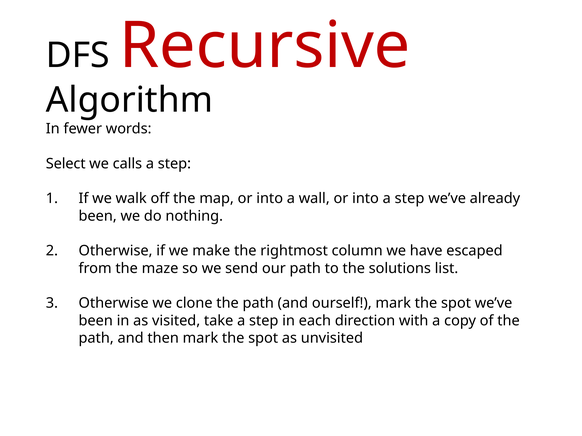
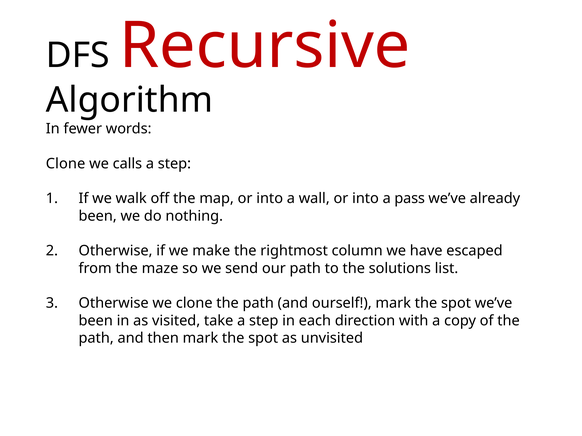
Select: Select -> Clone (66, 164)
into a step: step -> pass (410, 199)
